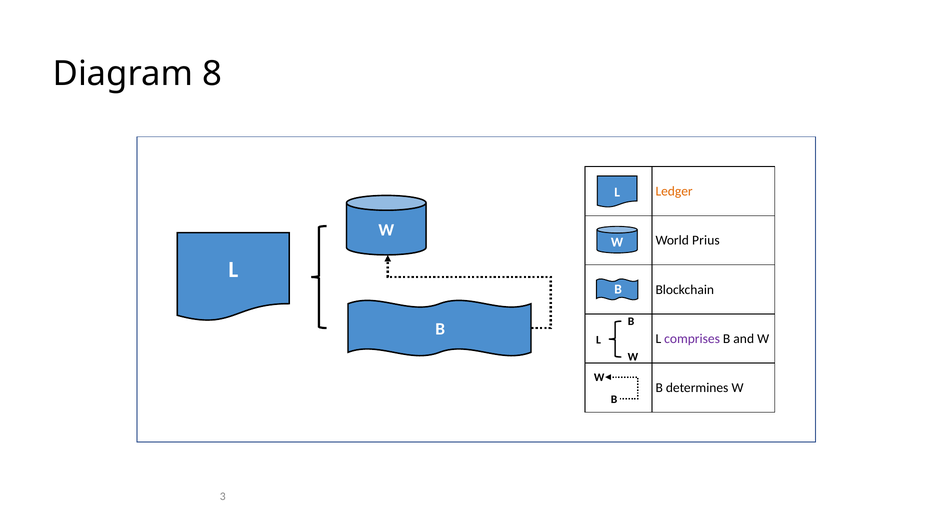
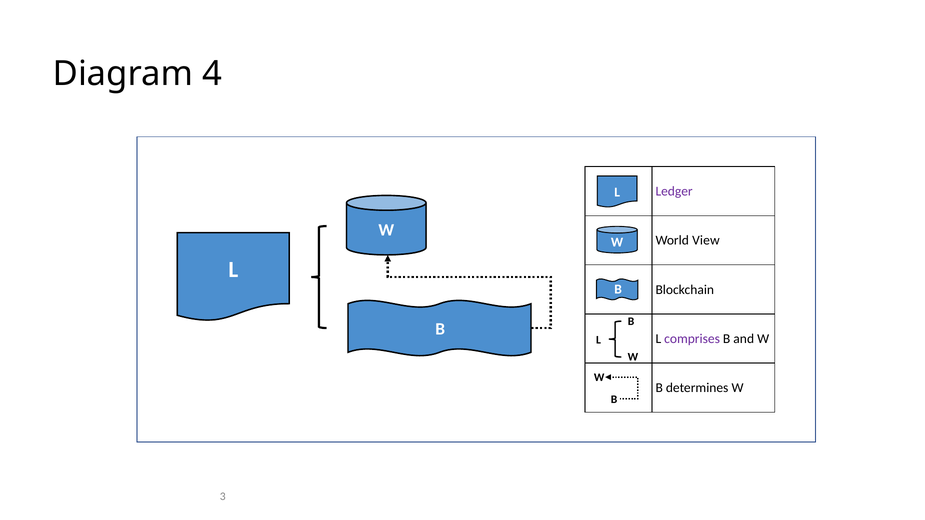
8: 8 -> 4 (212, 74)
Ledger colour: orange -> purple (674, 191)
Prius: Prius -> View (706, 241)
